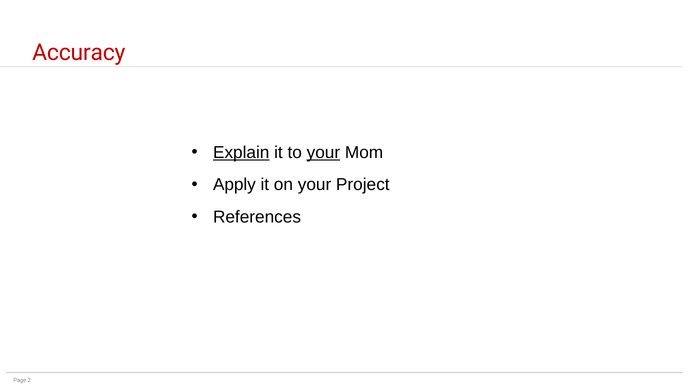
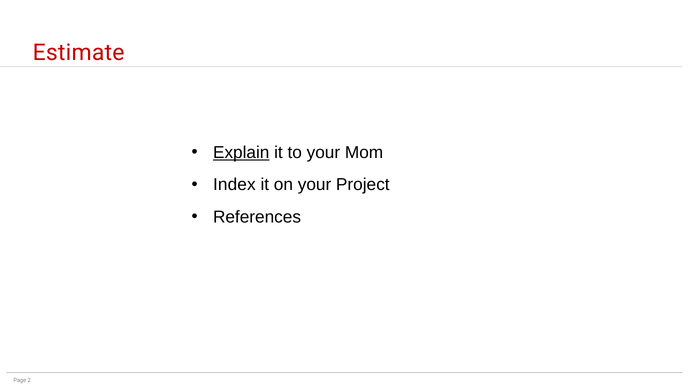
Accuracy: Accuracy -> Estimate (79, 53)
your underline: present -> none (323, 153)
Apply: Apply -> Index (234, 185)
